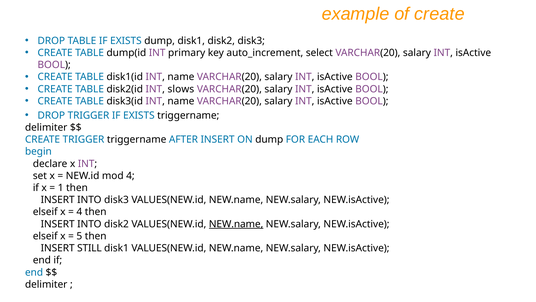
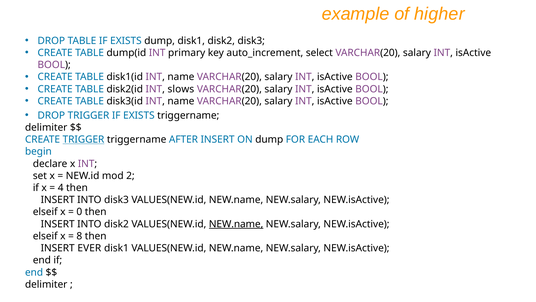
of create: create -> higher (439, 14)
TRIGGER underline: none -> present (83, 139)
mod 4: 4 -> 2 (130, 175)
1: 1 -> 4 (61, 188)
4: 4 -> 0 (79, 212)
5: 5 -> 8 (79, 236)
STILL: STILL -> EVER (89, 248)
